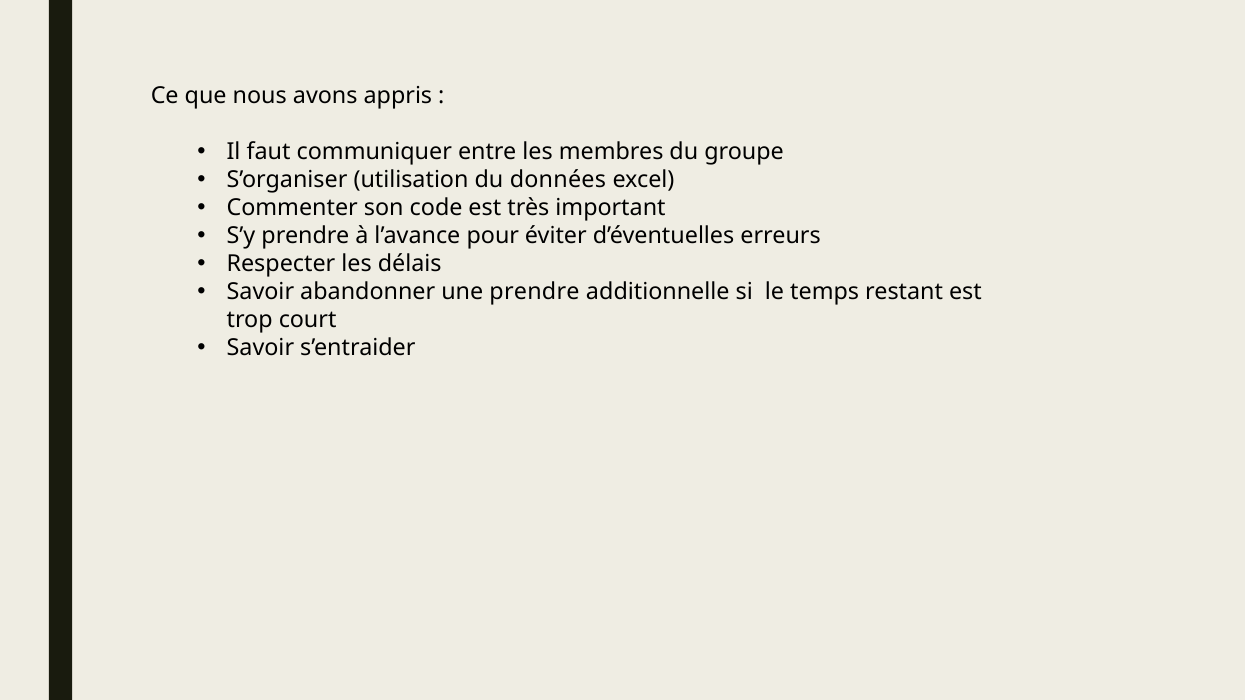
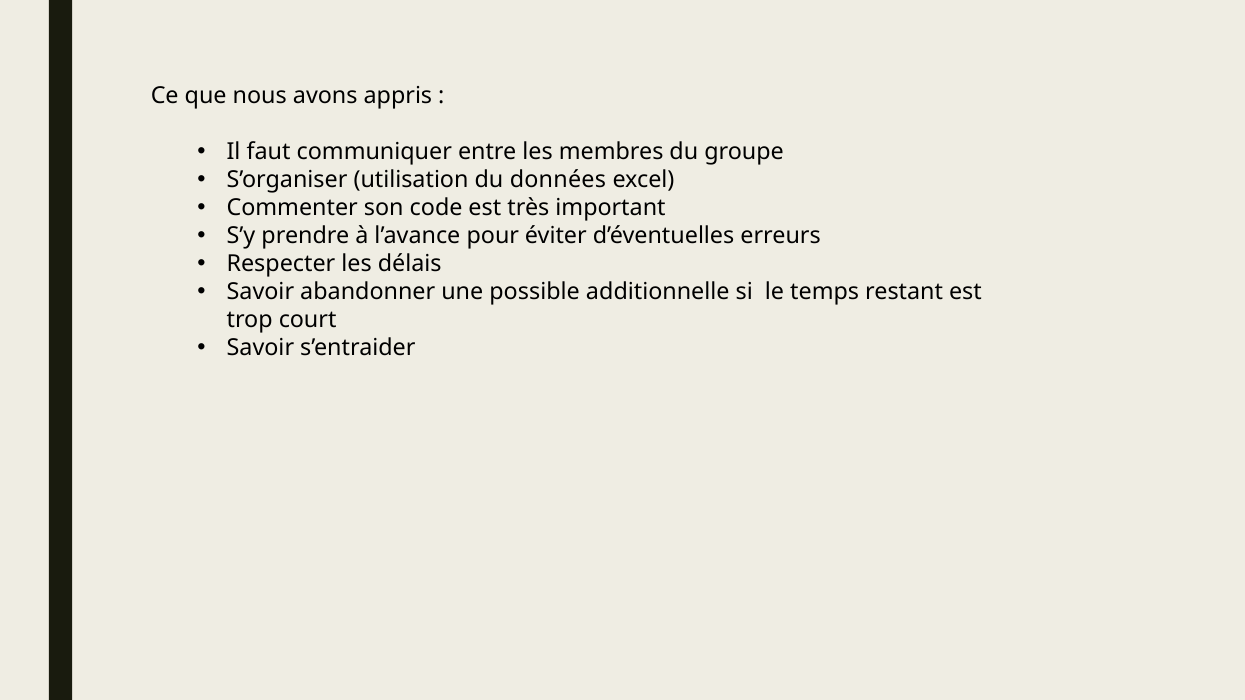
une prendre: prendre -> possible (535, 292)
